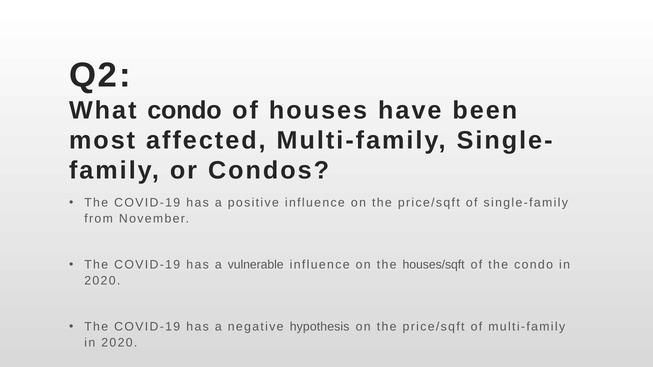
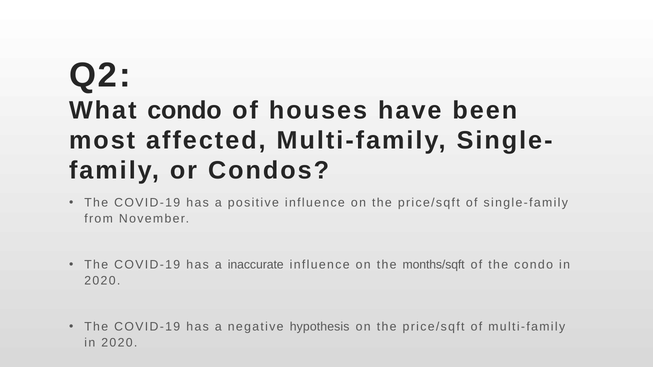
vulnerable: vulnerable -> inaccurate (256, 265)
houses/sqft: houses/sqft -> months/sqft (434, 265)
